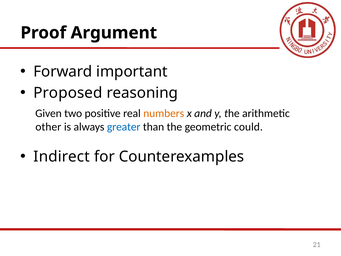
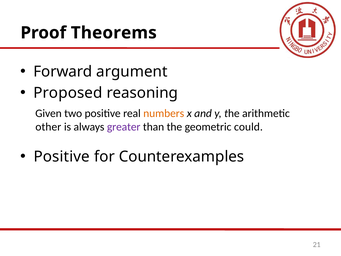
Argument: Argument -> Theorems (114, 33)
important: important -> argument (132, 72)
greater colour: blue -> purple (124, 127)
Indirect: Indirect -> Positive (62, 156)
